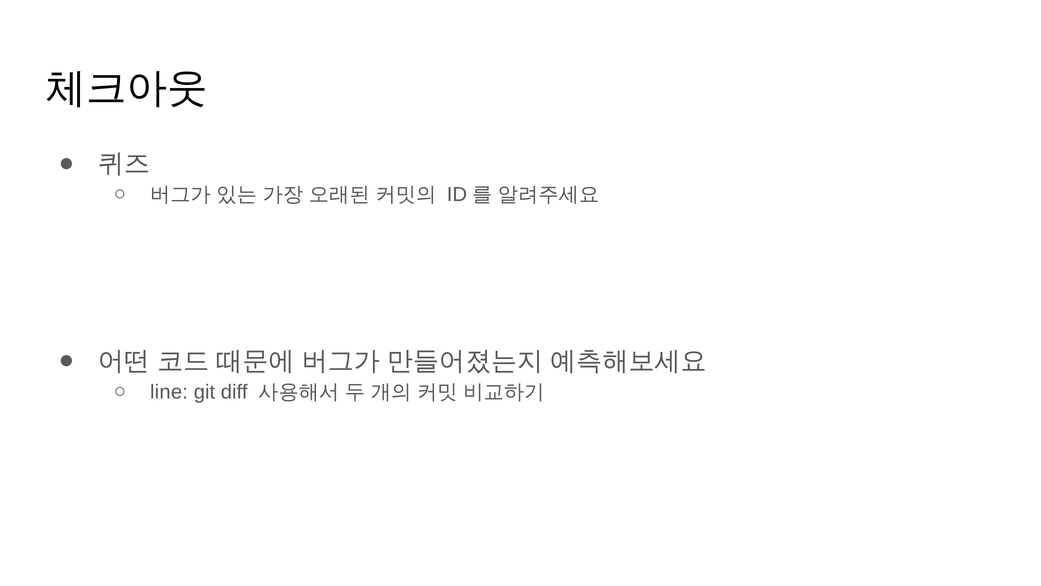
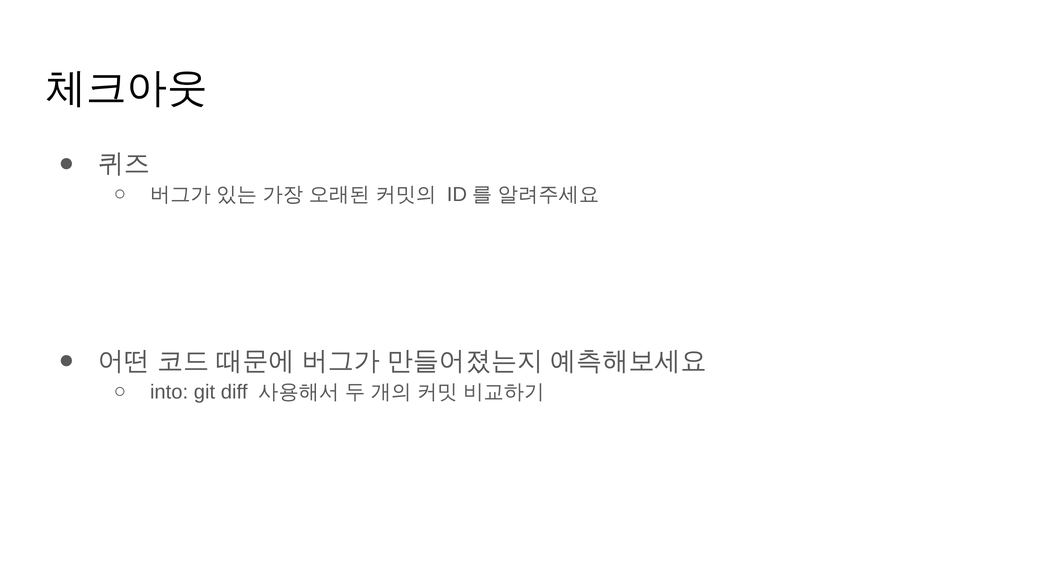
line: line -> into (169, 392)
